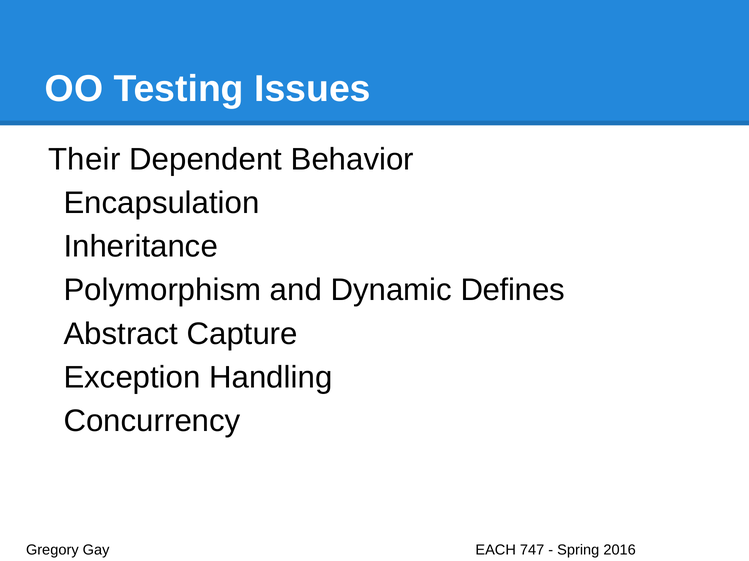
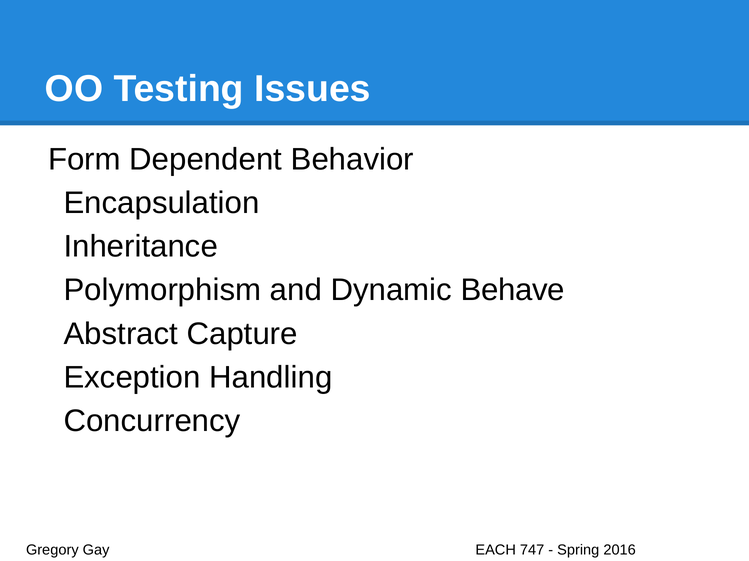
Their: Their -> Form (84, 159)
Defines: Defines -> Behave (513, 291)
